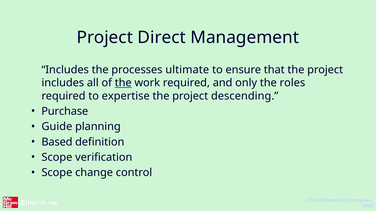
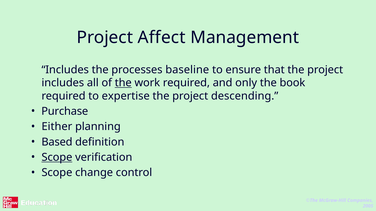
Direct: Direct -> Affect (162, 38)
ultimate: ultimate -> baseline (187, 70)
roles: roles -> book (292, 83)
Guide: Guide -> Either (57, 127)
Scope underline: none -> present (57, 158)
